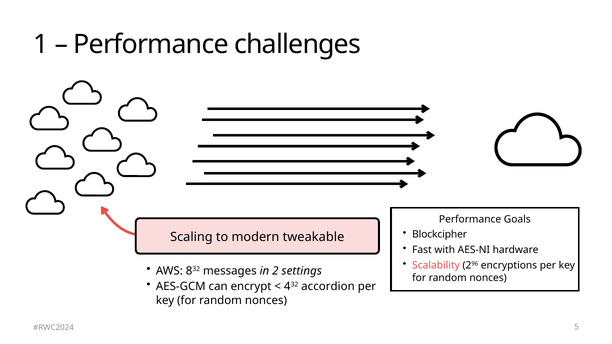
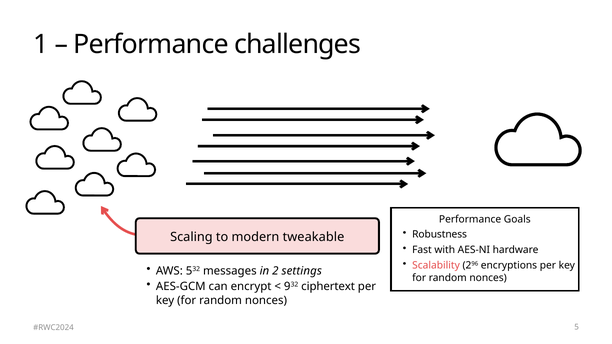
Blockcipher: Blockcipher -> Robustness (440, 235)
AWS 8: 8 -> 5 (189, 271)
4: 4 -> 9 (287, 287)
accordion: accordion -> ciphertext (328, 287)
